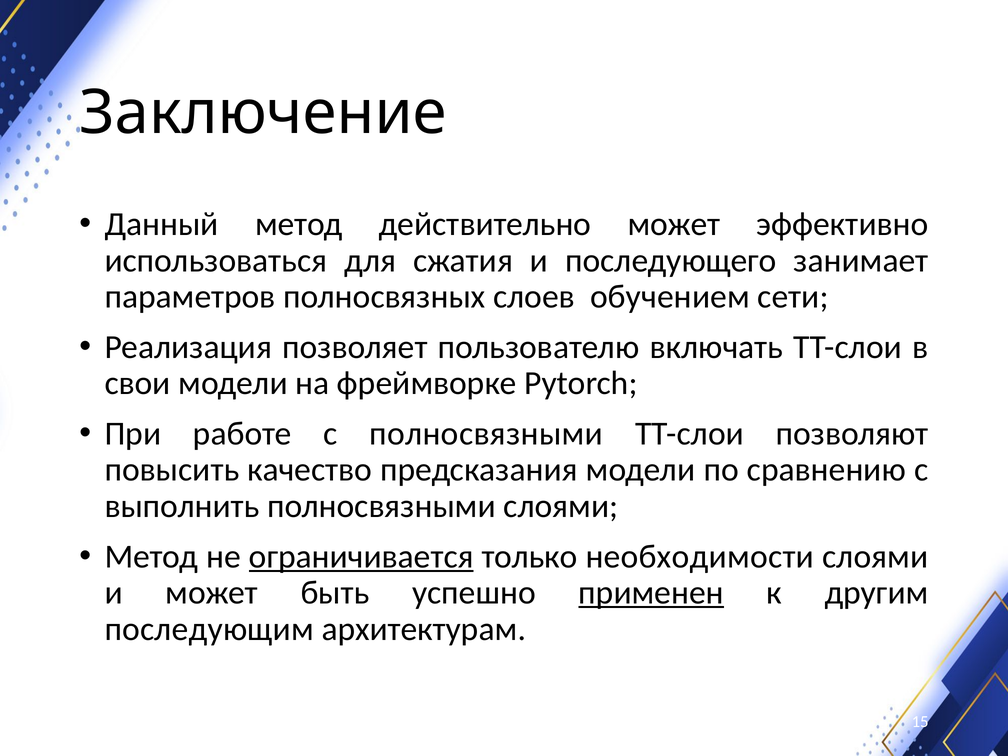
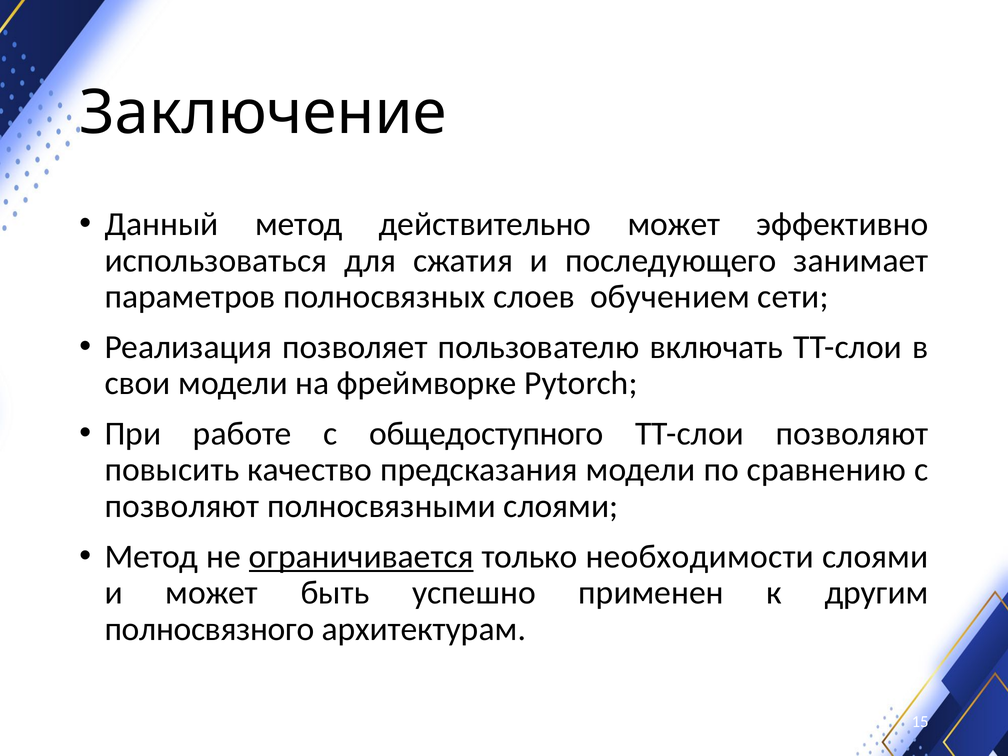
с полносвязными: полносвязными -> общедоступного (486, 434)
выполнить: выполнить -> позволяют (182, 506)
применен underline: present -> none (651, 593)
последующим: последующим -> полносвязного (209, 629)
